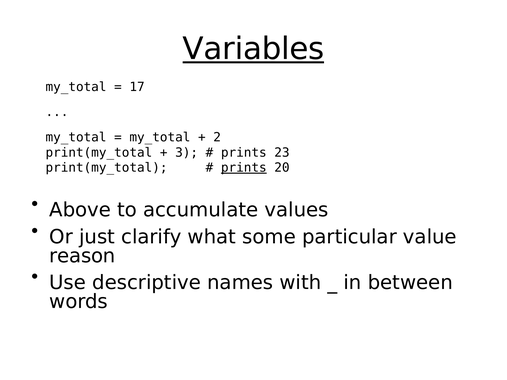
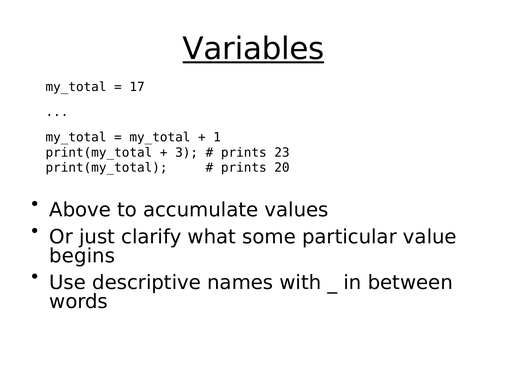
2: 2 -> 1 (217, 137)
prints underline: present -> none (244, 168)
reason: reason -> begins (82, 256)
